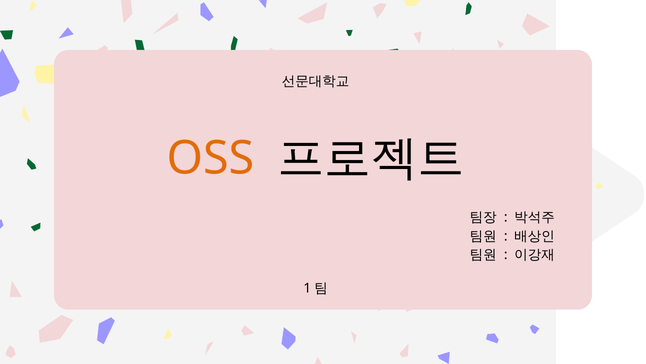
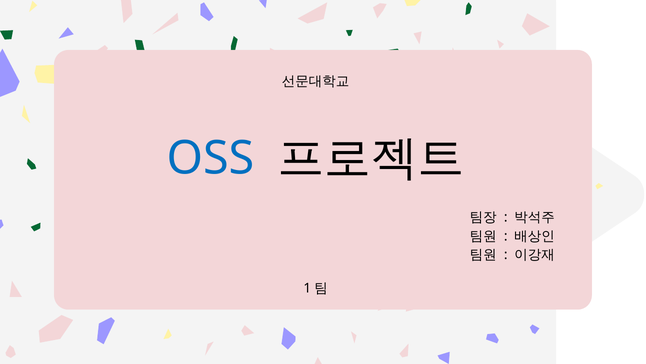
OSS colour: orange -> blue (211, 158)
